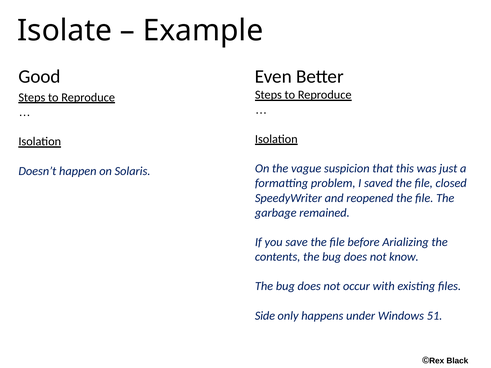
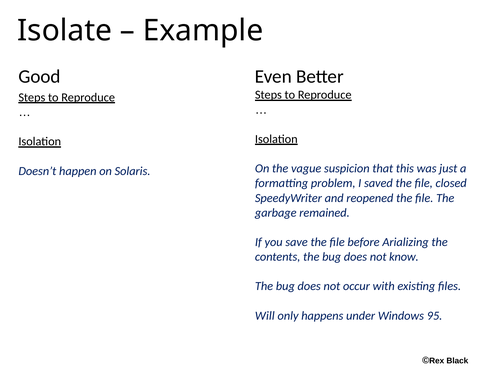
Side: Side -> Will (265, 316)
51: 51 -> 95 (435, 316)
